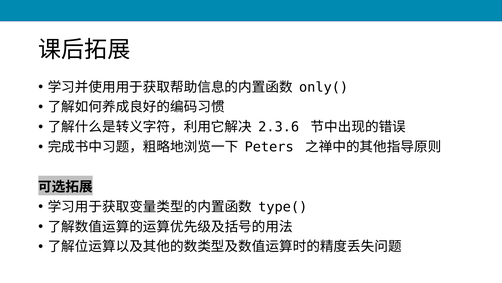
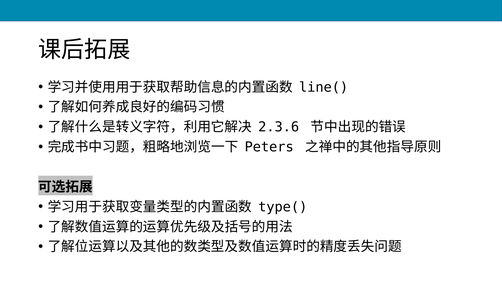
only(: only( -> line( (324, 87)
